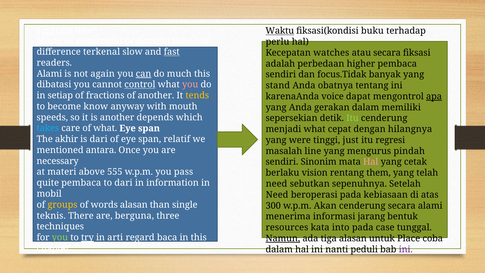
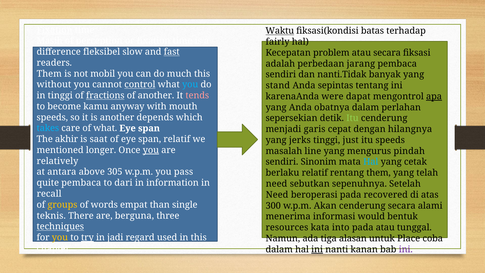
buku: buku -> batas (372, 31)
perlu: perlu -> fairly (278, 42)
terkenal: terkenal -> fleksibel (102, 52)
watches: watches -> problem (331, 53)
higher: higher -> jarang (361, 64)
Alami: Alami -> Them (49, 74)
again: again -> mobil (103, 74)
can underline: present -> none (144, 74)
focus.Tidak: focus.Tidak -> nanti.Tidak (342, 75)
dibatasi: dibatasi -> without (54, 85)
you colour: pink -> light blue (190, 85)
obatnya: obatnya -> sepintas (336, 85)
in setiap: setiap -> tinggi (60, 95)
fractions underline: none -> present (105, 95)
tends colour: yellow -> pink (197, 95)
voice: voice -> were (332, 96)
know: know -> kamu (96, 106)
gerakan: gerakan -> obatnya (332, 107)
memiliki: memiliki -> perlahan (401, 107)
menjadi what: what -> garis (315, 129)
is dari: dari -> saat (99, 139)
were: were -> jerks (300, 140)
itu regresi: regresi -> speeds (390, 140)
antara: antara -> longer (101, 150)
you underline: none -> present (151, 150)
necessary: necessary -> relatively (57, 161)
Hal colour: pink -> light blue (371, 162)
materi: materi -> antara (62, 172)
555: 555 -> 305 (115, 172)
berlaku vision: vision -> relatif (315, 173)
mobil: mobil -> recall (49, 194)
kebiasaan: kebiasaan -> recovered (386, 195)
words alasan: alasan -> empat (134, 205)
jarang: jarang -> would (371, 216)
techniques underline: none -> present (60, 226)
pada case: case -> atau (385, 227)
you colour: light green -> yellow (60, 237)
arti: arti -> jadi (115, 237)
baca: baca -> used (167, 237)
Namun underline: present -> none (283, 238)
ini underline: none -> present (317, 249)
peduli: peduli -> kanan (364, 249)
